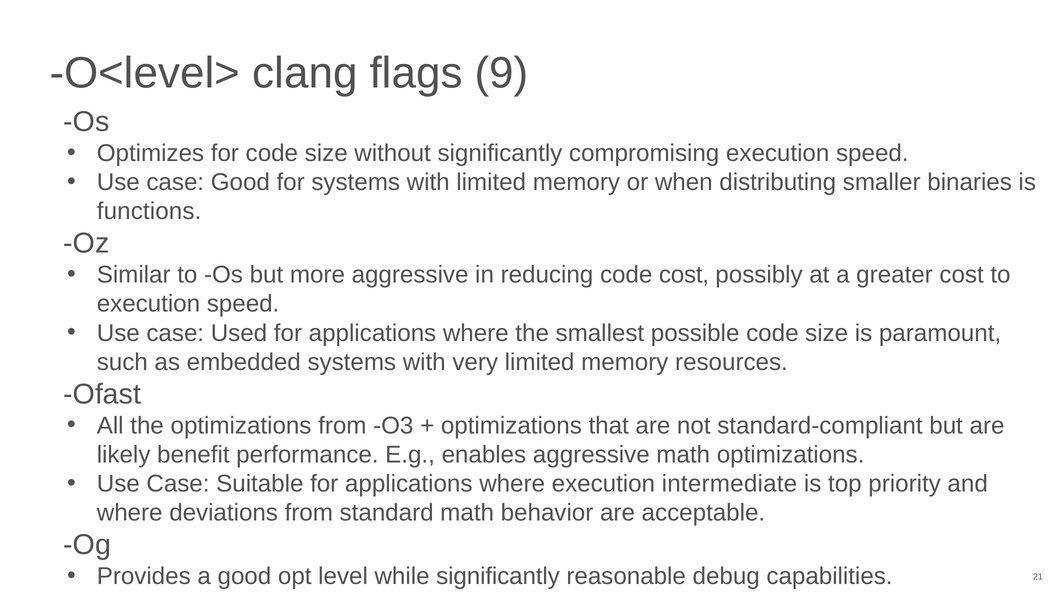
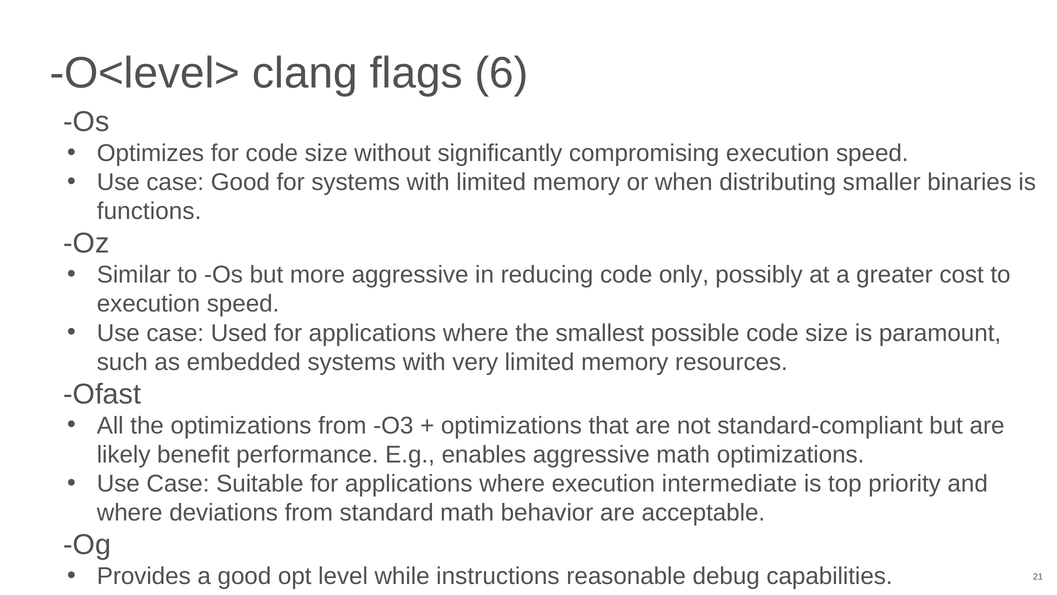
9: 9 -> 6 (502, 73)
code cost: cost -> only (684, 275)
while significantly: significantly -> instructions (498, 576)
